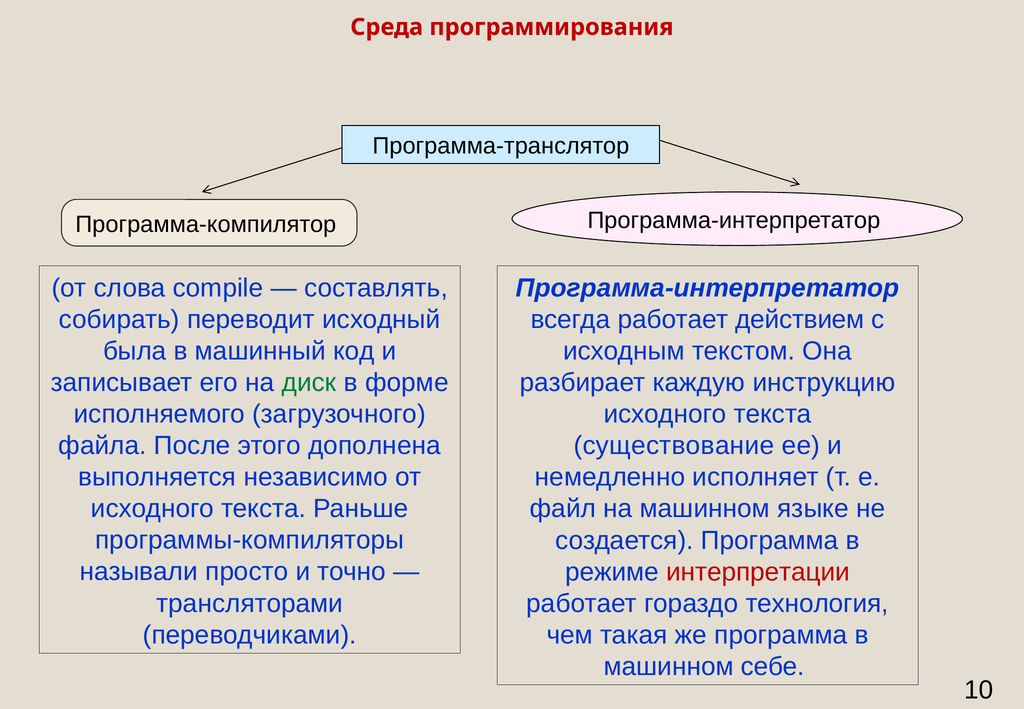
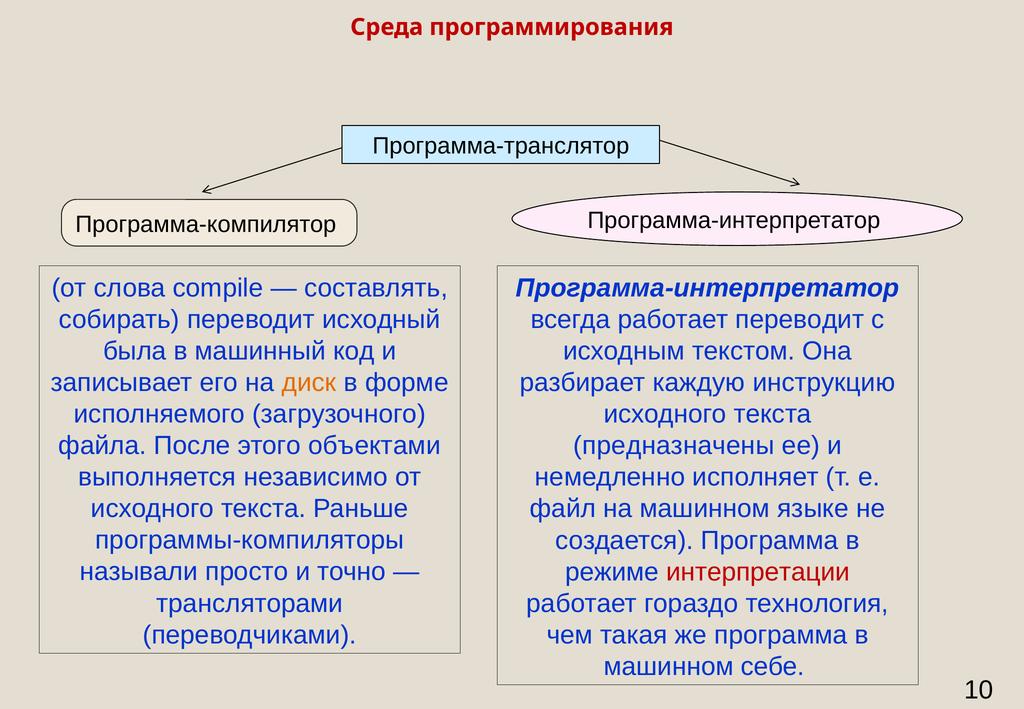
работает действием: действием -> переводит (800, 320)
диск colour: green -> orange (309, 383)
дополнена: дополнена -> объектами (374, 446)
существование: существование -> предназначены (674, 446)
